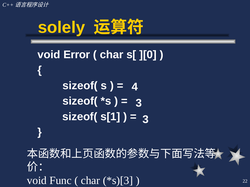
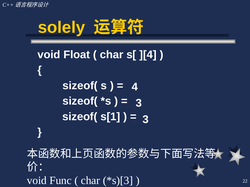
Error: Error -> Float (77, 55)
][0: ][0 -> ][4 (148, 55)
